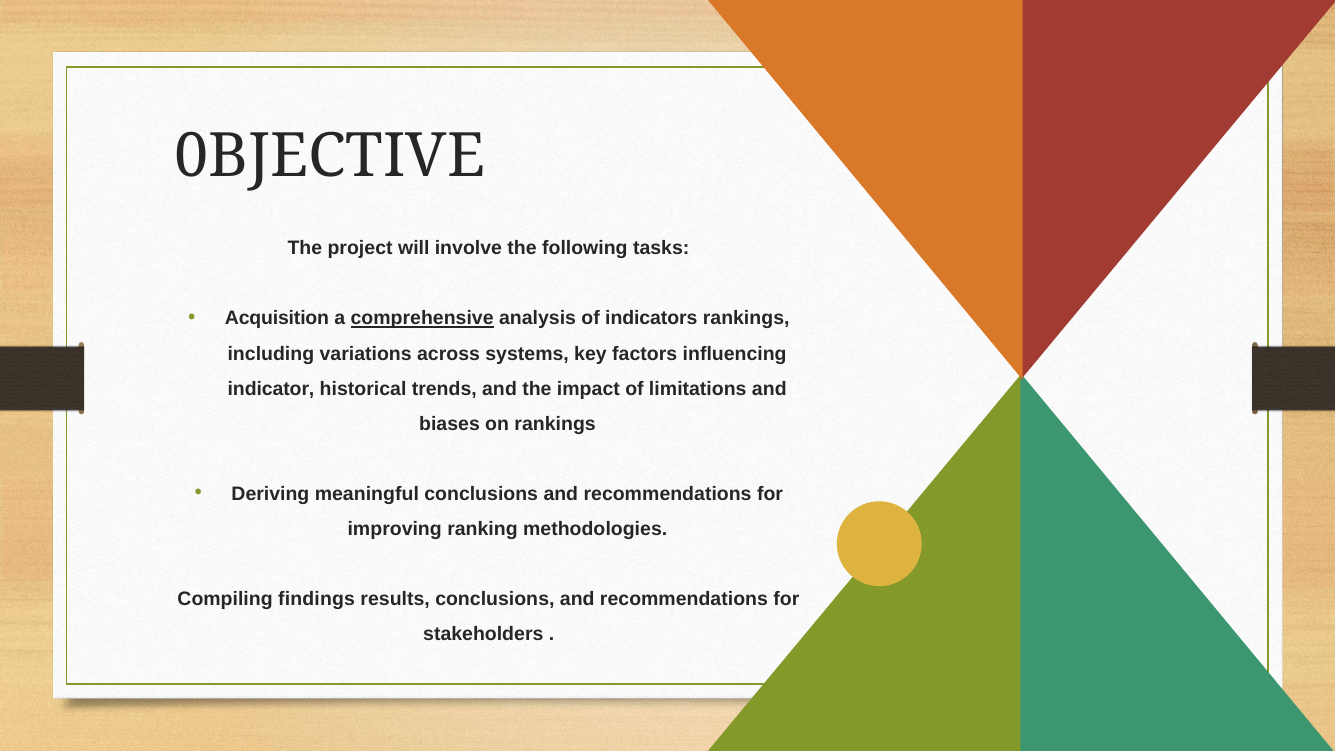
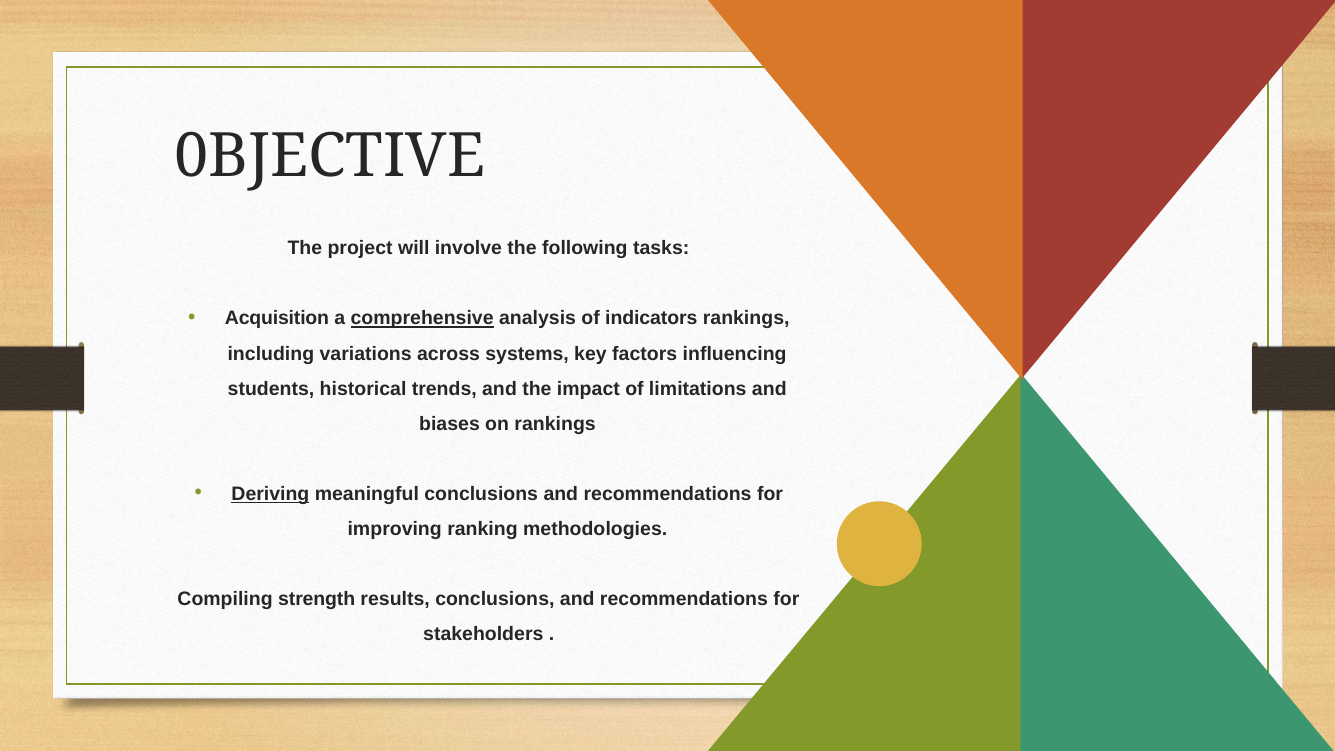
indicator: indicator -> students (271, 389)
Deriving underline: none -> present (270, 494)
findings: findings -> strength (317, 599)
